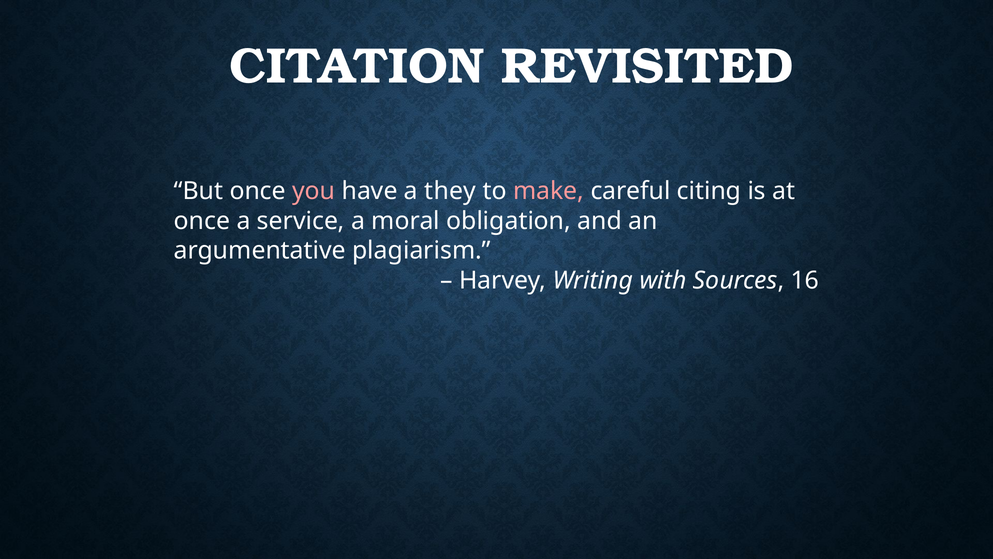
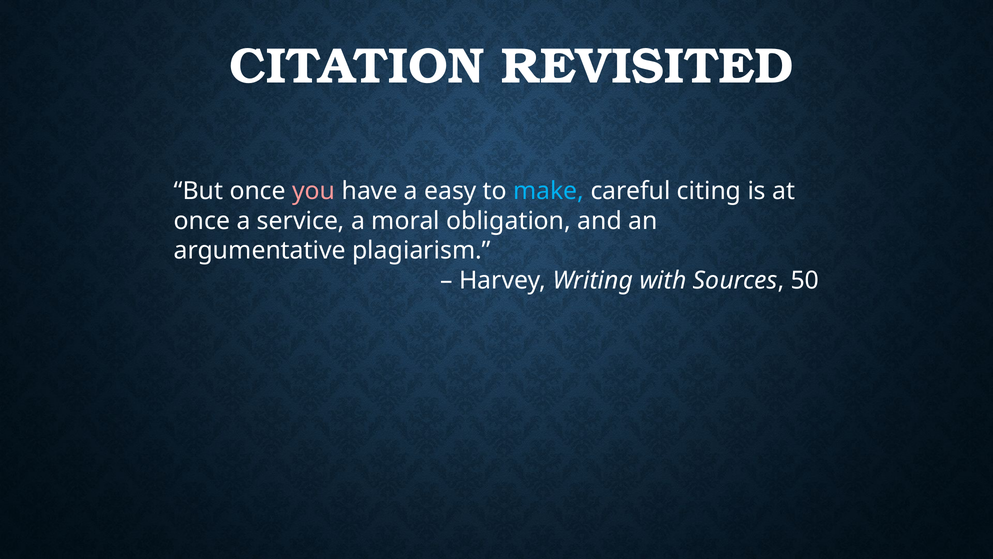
they: they -> easy (450, 191)
make colour: pink -> light blue (549, 191)
16: 16 -> 50 (805, 280)
